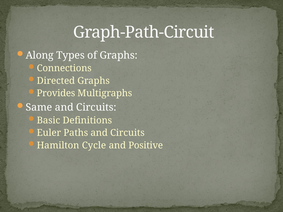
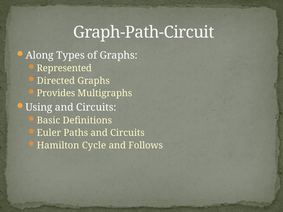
Connections: Connections -> Represented (64, 68)
Same: Same -> Using (39, 108)
Positive: Positive -> Follows (146, 145)
